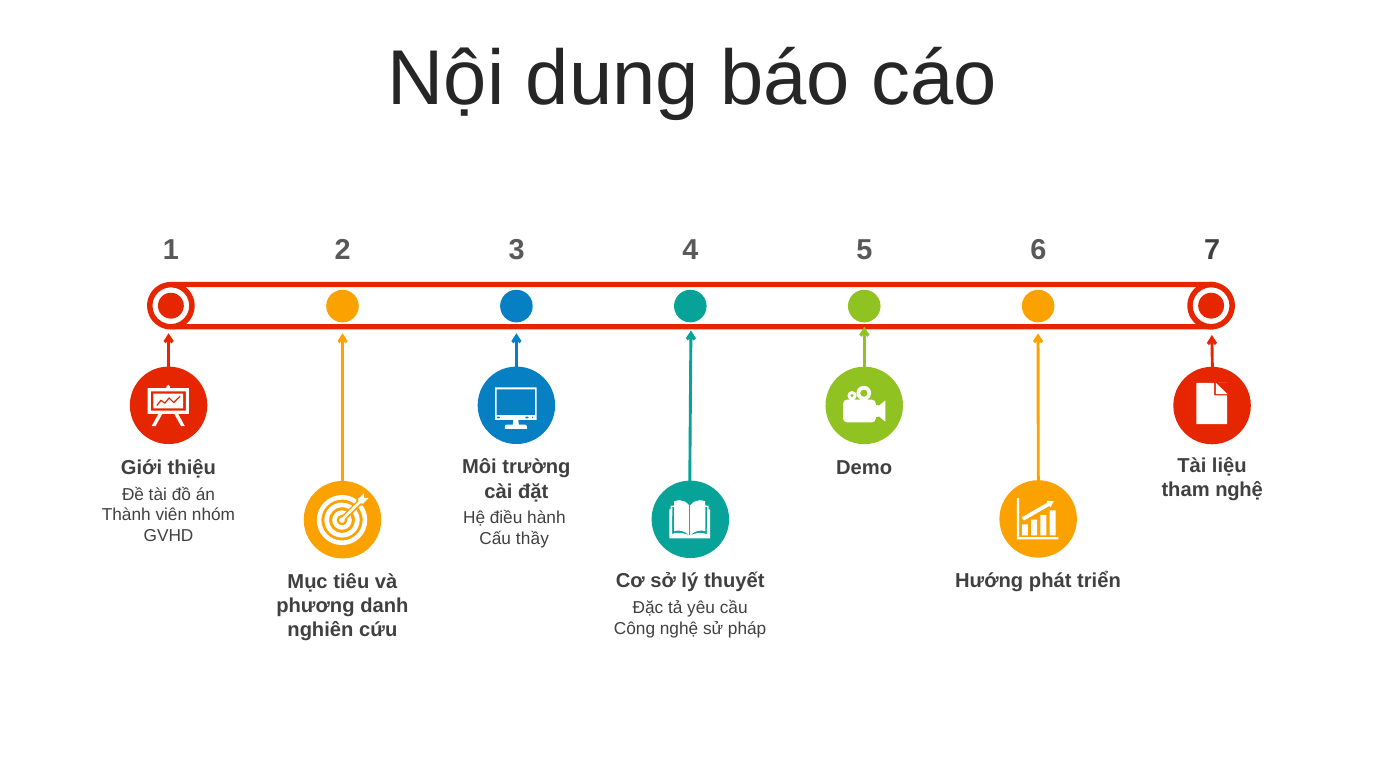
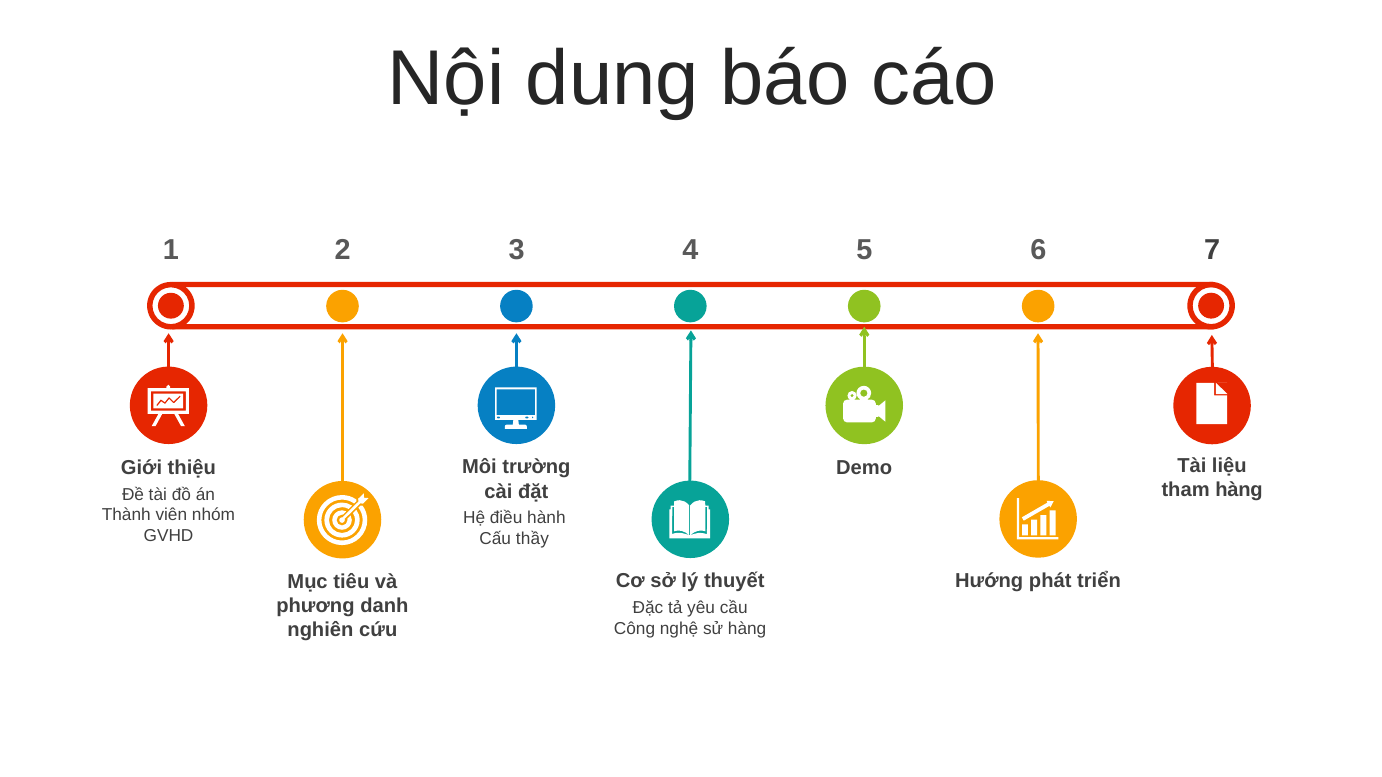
tham nghệ: nghệ -> hàng (1239, 490)
sử pháp: pháp -> hàng (747, 629)
